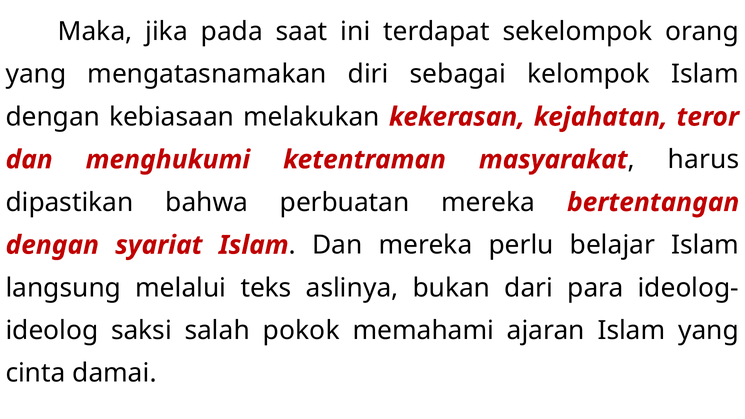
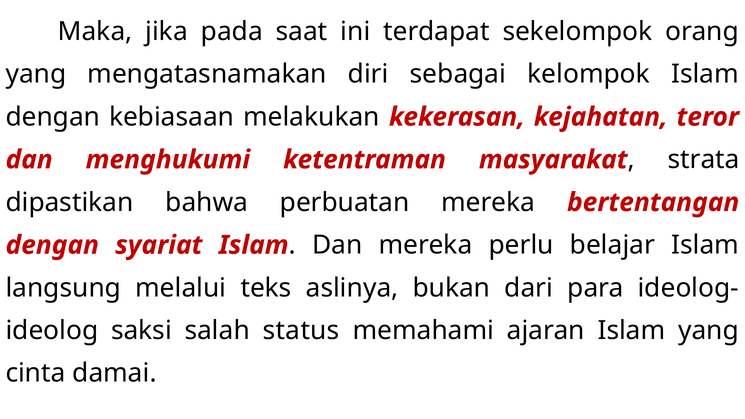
harus: harus -> strata (704, 160)
pokok: pokok -> status (301, 331)
